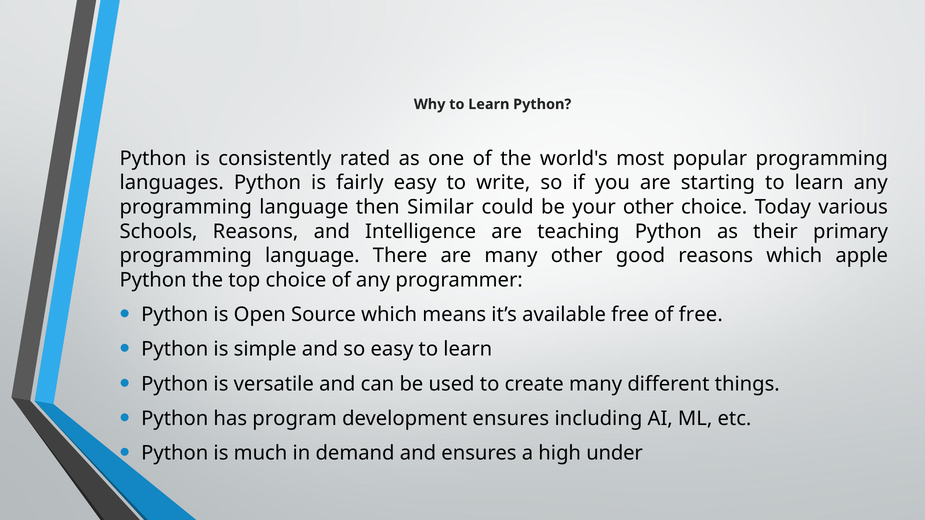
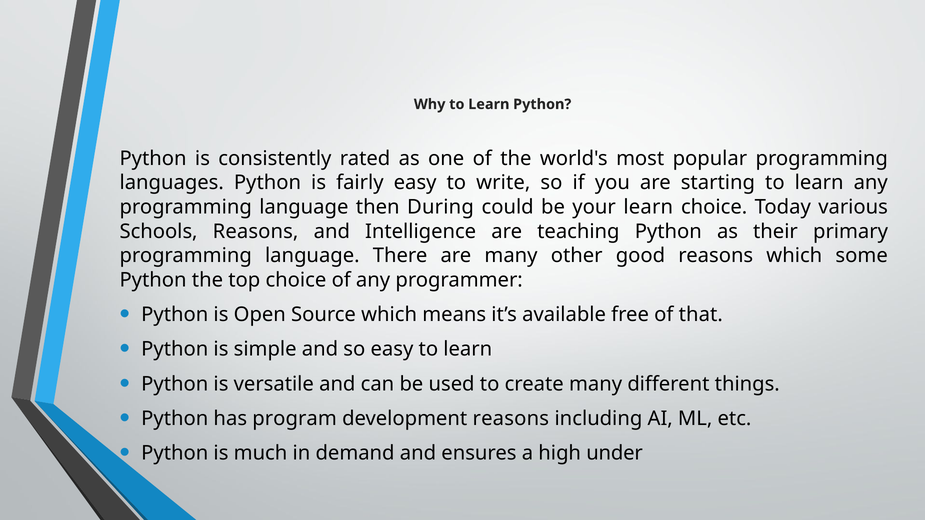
Similar: Similar -> During (440, 207)
your other: other -> learn (648, 207)
apple: apple -> some (862, 256)
of free: free -> that (701, 315)
development ensures: ensures -> reasons (511, 419)
